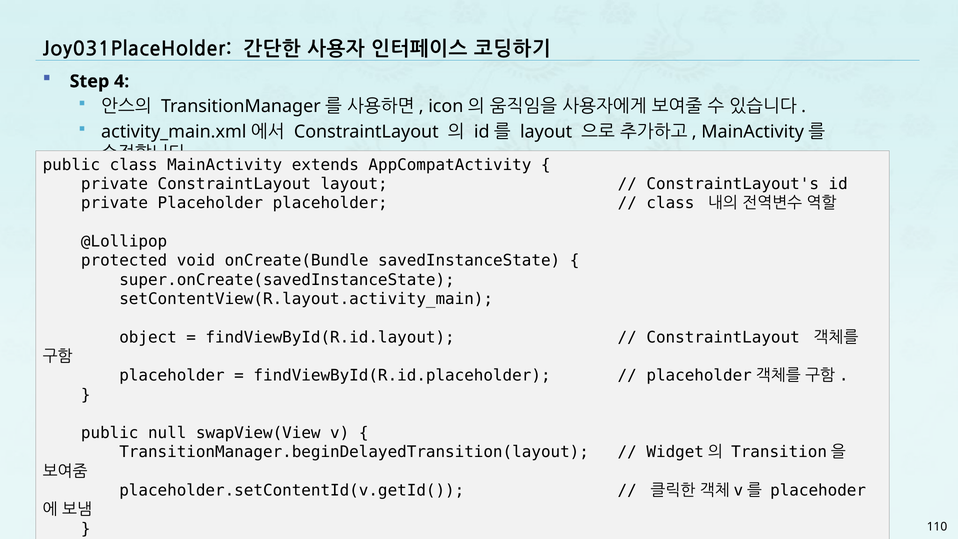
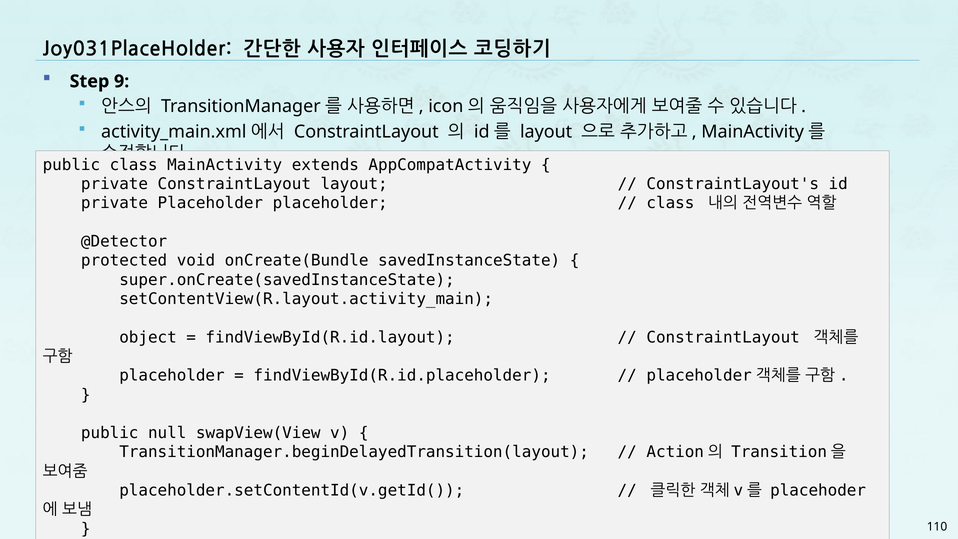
4: 4 -> 9 (122, 81)
@Lollipop: @Lollipop -> @Detector (124, 241)
Widget: Widget -> Action (675, 452)
